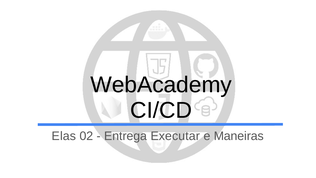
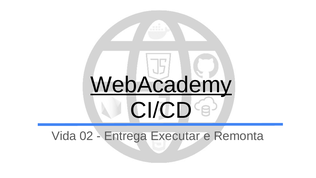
WebAcademy underline: none -> present (161, 85)
Elas: Elas -> Vida (64, 136)
Maneiras: Maneiras -> Remonta (239, 136)
